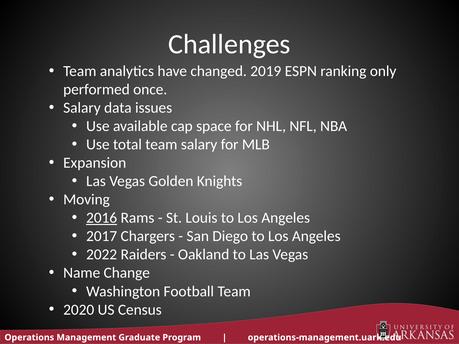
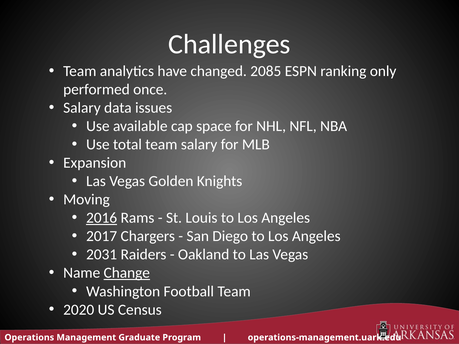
2019: 2019 -> 2085 (266, 71)
2022: 2022 -> 2031 (102, 255)
Change underline: none -> present (127, 273)
